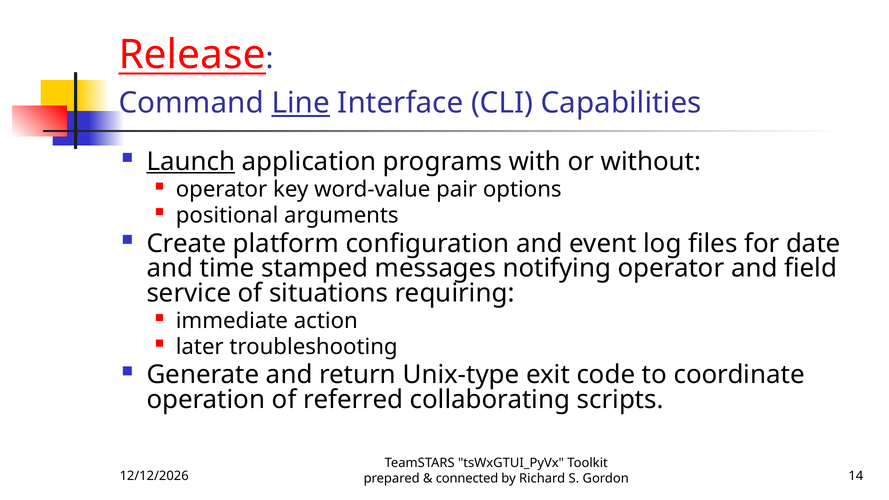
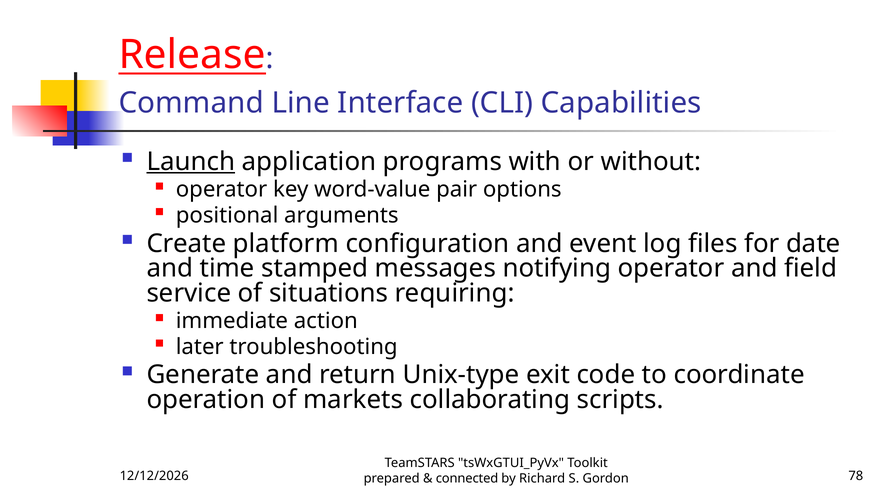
Line underline: present -> none (301, 103)
referred: referred -> markets (353, 400)
14: 14 -> 78 (856, 476)
